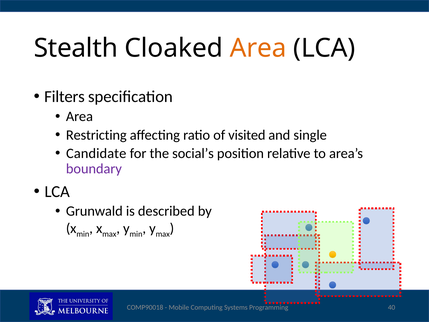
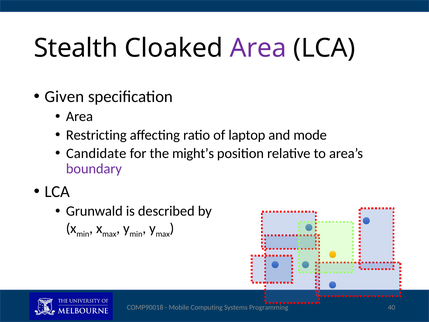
Area colour: orange -> purple (258, 48)
Filters: Filters -> Given (64, 97)
visited: visited -> laptop (247, 135)
single: single -> mode (310, 135)
social’s: social’s -> might’s (193, 153)
